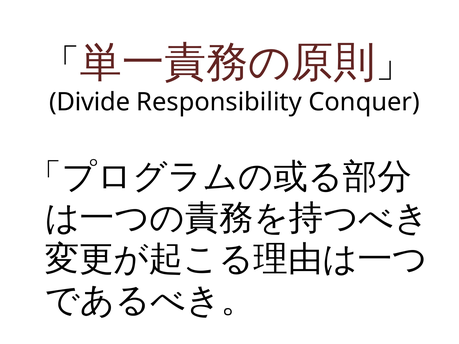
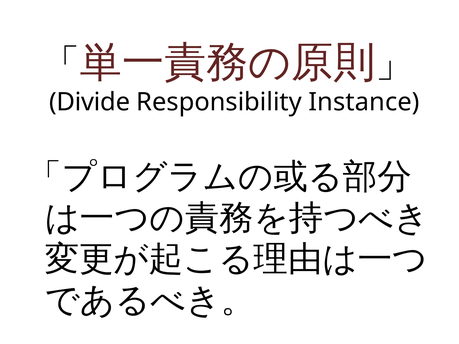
Conquer: Conquer -> Instance (364, 102)
